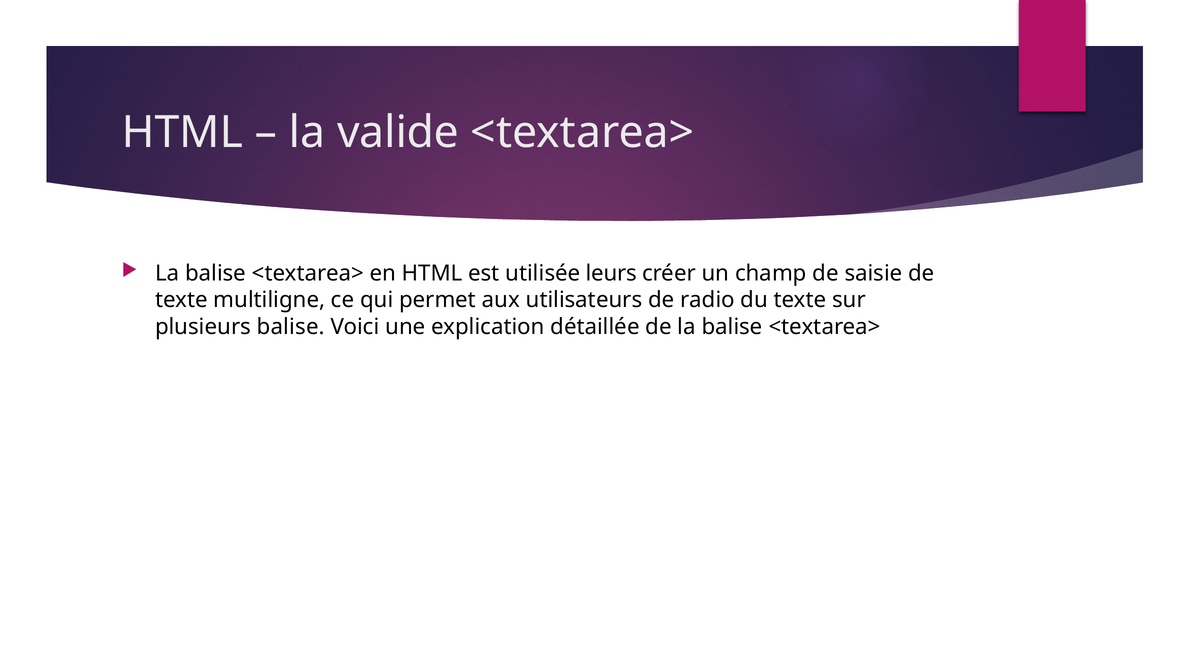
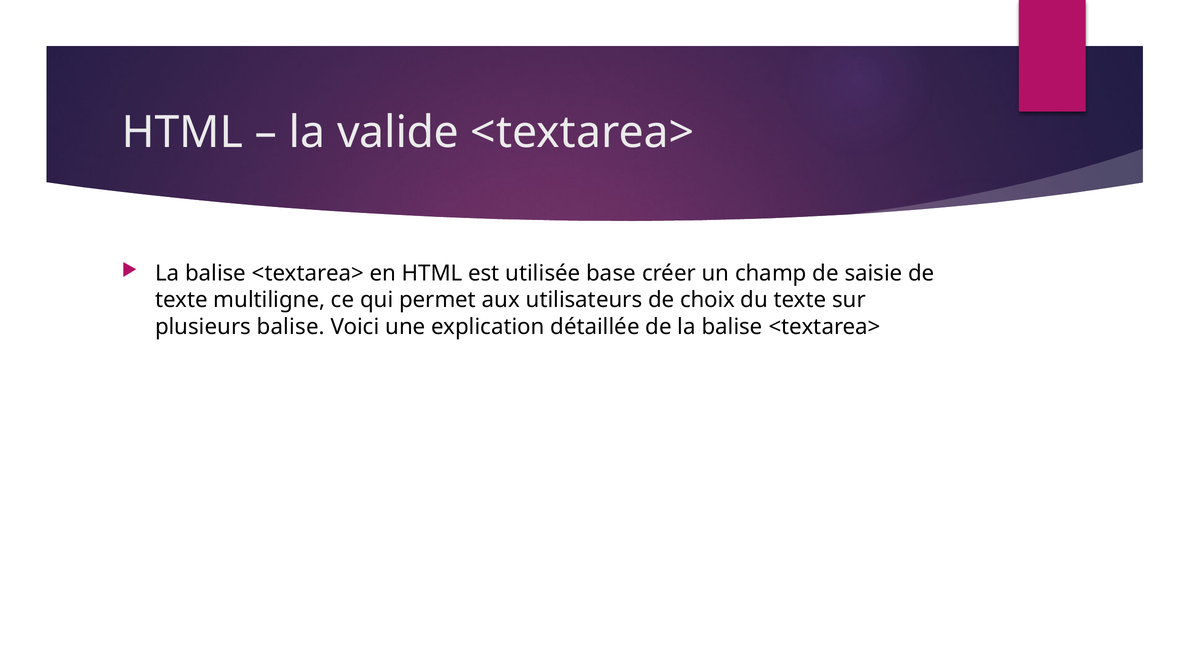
leurs: leurs -> base (611, 274)
radio: radio -> choix (708, 300)
